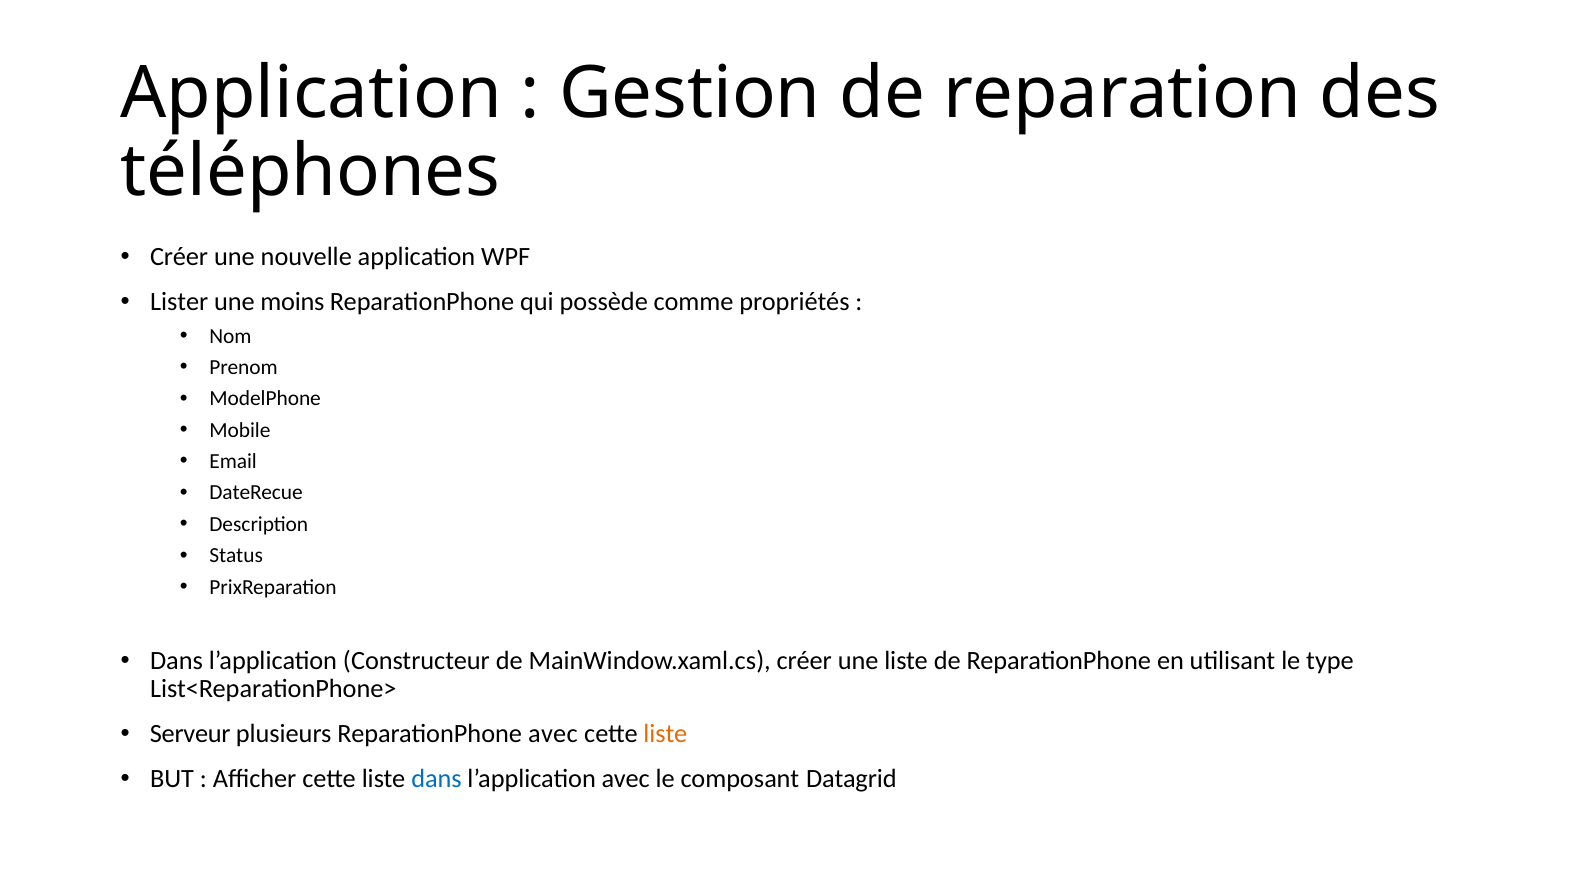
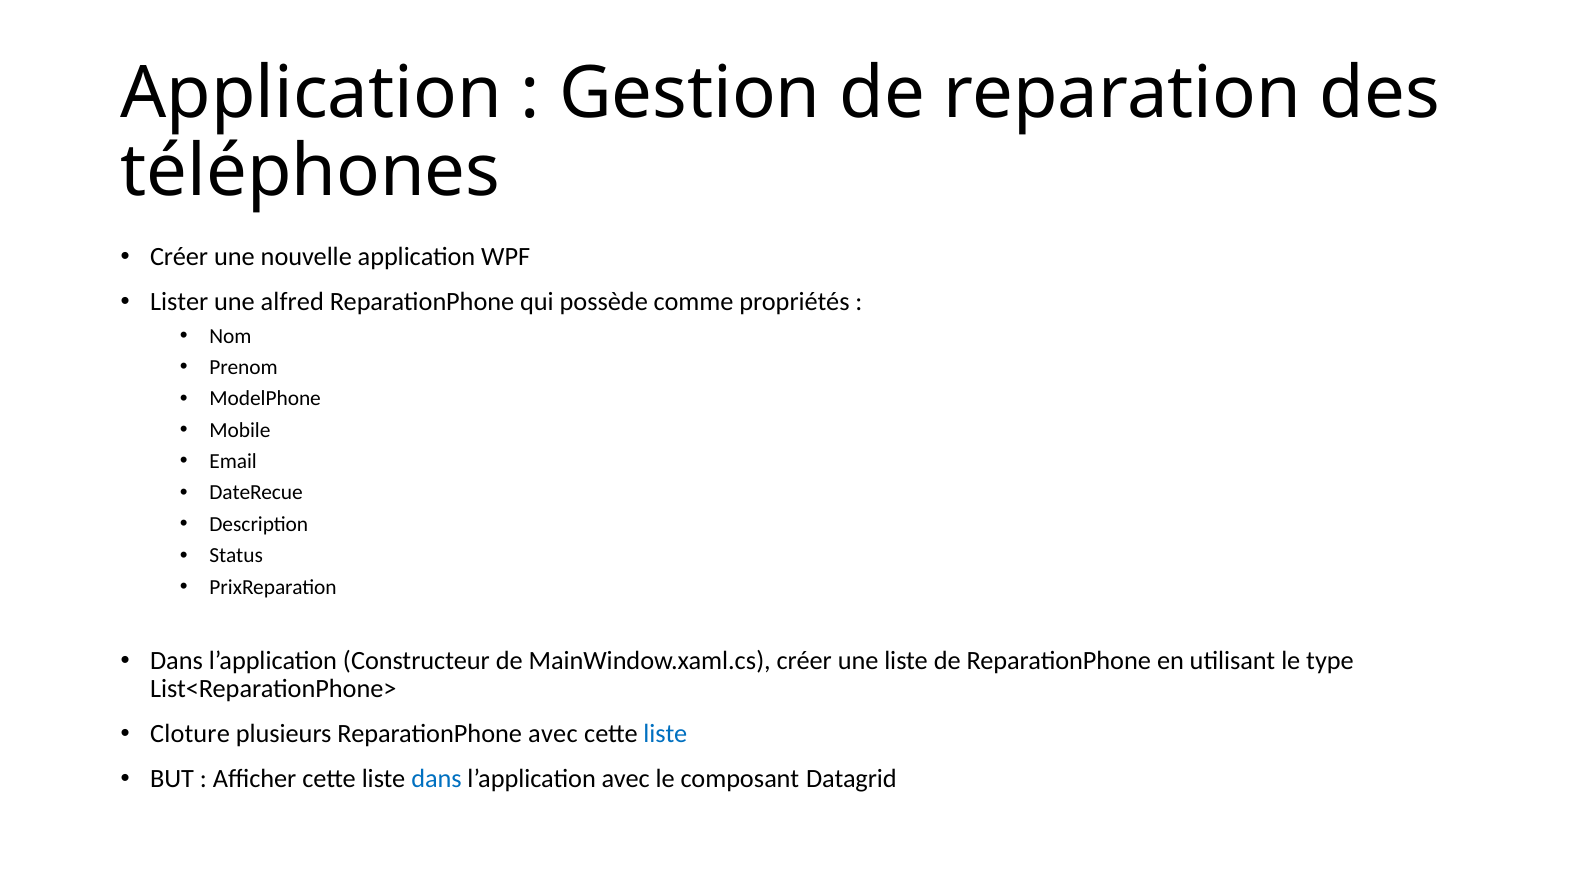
moins: moins -> alfred (292, 302)
Serveur: Serveur -> Cloture (190, 734)
liste colour: orange -> blue (665, 734)
